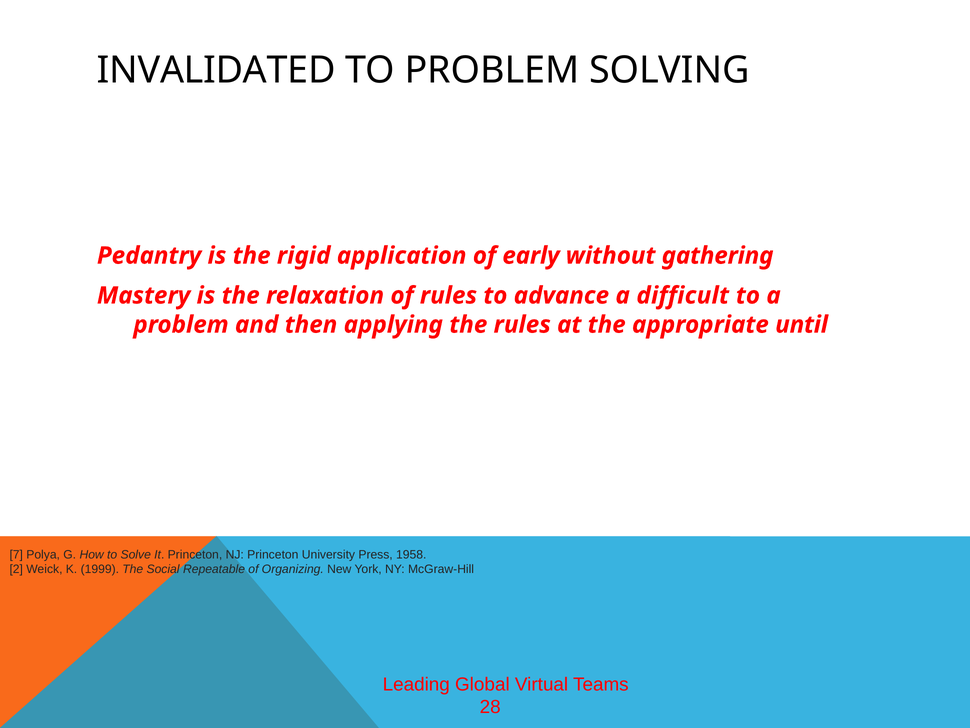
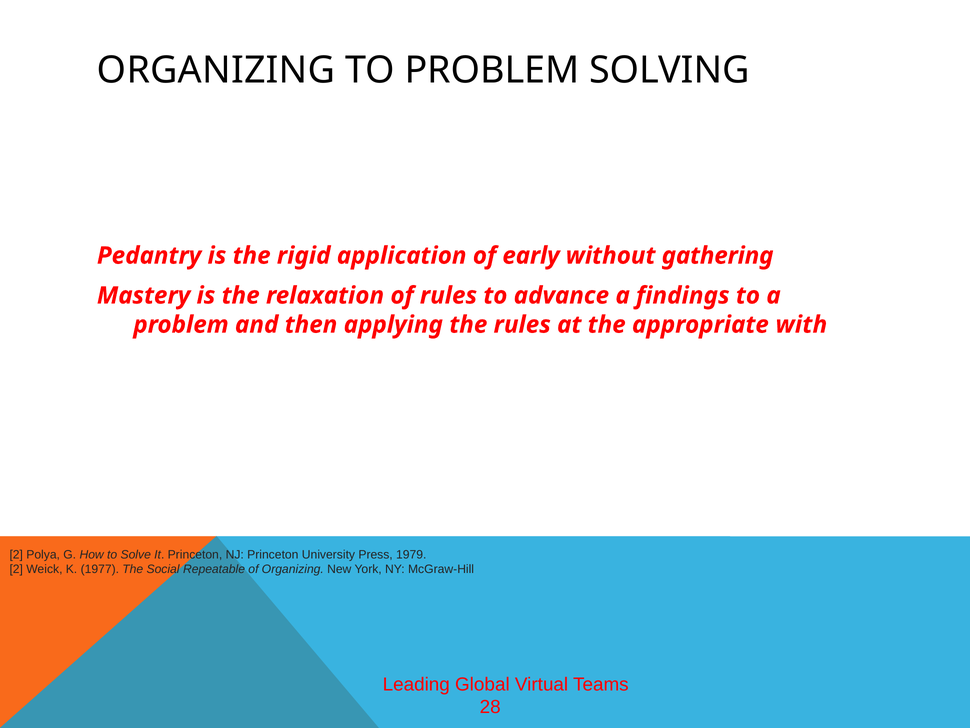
INVALIDATED: INVALIDATED -> ORGANIZING (216, 70)
difficult: difficult -> findings (683, 295)
until: until -> with (801, 324)
7: 7 -> 2 (16, 554)
1958: 1958 -> 1979 (411, 554)
1999: 1999 -> 1977 (100, 569)
